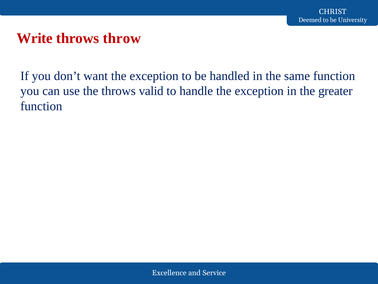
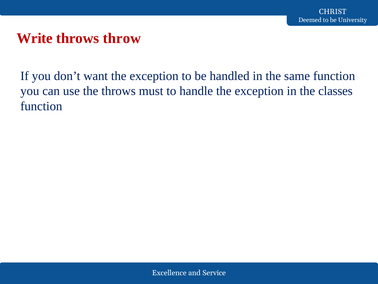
valid: valid -> must (151, 91)
greater: greater -> classes (335, 91)
